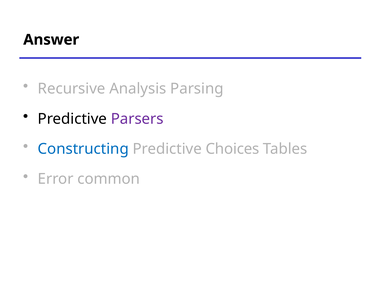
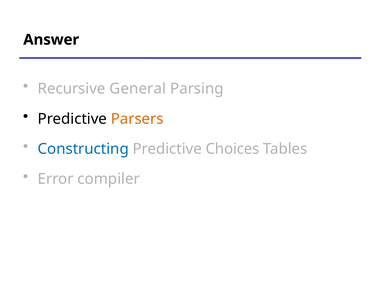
Analysis: Analysis -> General (138, 89)
Parsers colour: purple -> orange (137, 119)
common: common -> compiler (109, 179)
